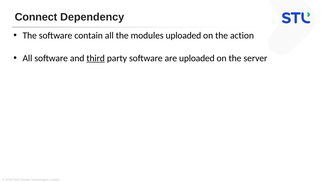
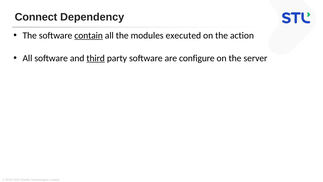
contain underline: none -> present (89, 35)
modules uploaded: uploaded -> executed (183, 35)
are uploaded: uploaded -> configure (197, 58)
